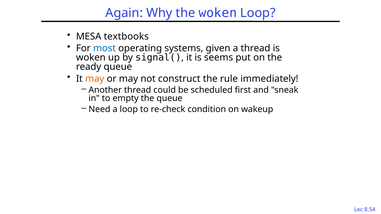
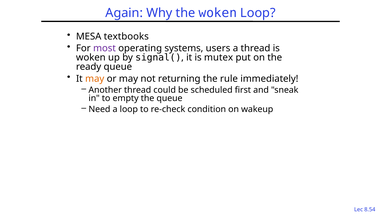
most colour: blue -> purple (104, 48)
given: given -> users (218, 48)
seems: seems -> mutex (219, 58)
construct: construct -> returning (179, 79)
